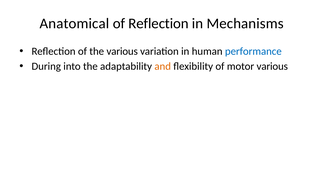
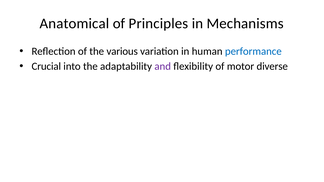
of Reflection: Reflection -> Principles (158, 24)
During: During -> Crucial (46, 67)
and colour: orange -> purple (163, 67)
motor various: various -> diverse (272, 67)
